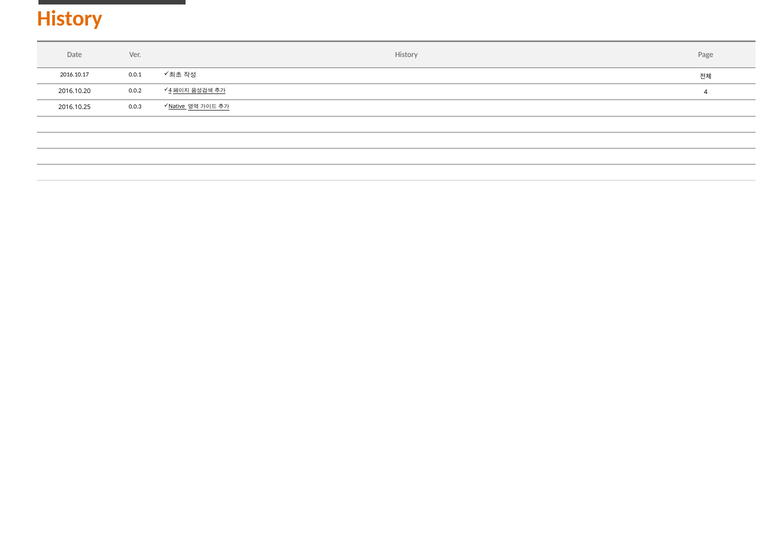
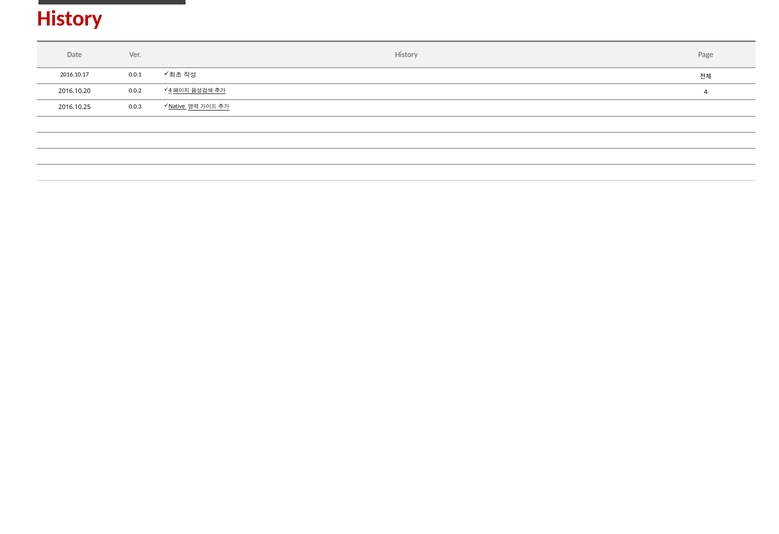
History colour: orange -> red (70, 19)
